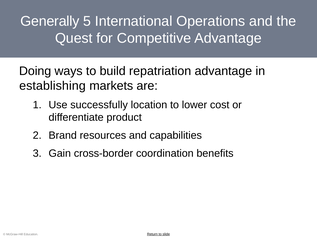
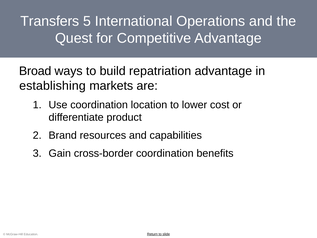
Generally: Generally -> Transfers (50, 21)
Doing: Doing -> Broad (35, 71)
Use successfully: successfully -> coordination (99, 105)
